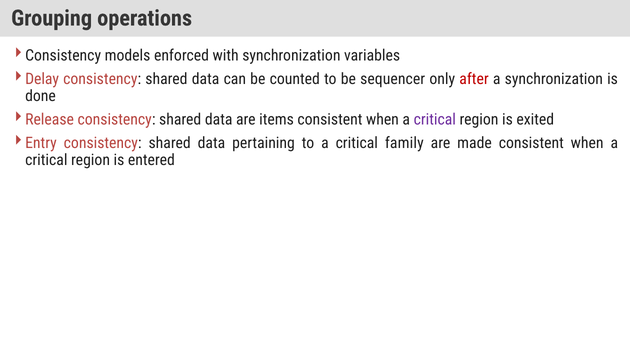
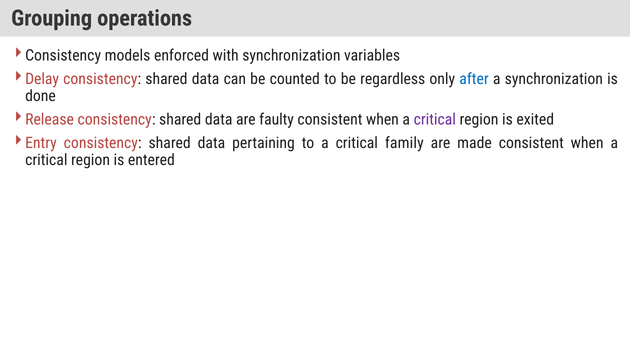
sequencer: sequencer -> regardless (393, 79)
after colour: red -> blue (474, 79)
items: items -> faulty (277, 120)
